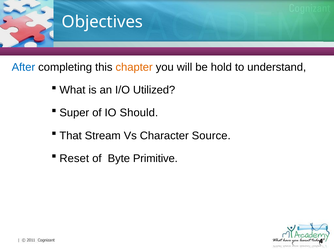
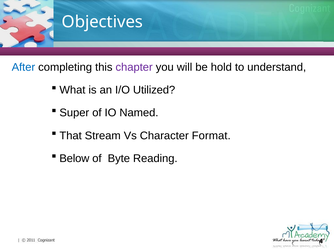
chapter colour: orange -> purple (134, 67)
Should: Should -> Named (139, 113)
Source: Source -> Format (211, 136)
Reset: Reset -> Below (74, 159)
Primitive: Primitive -> Reading (155, 159)
